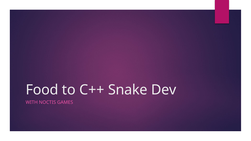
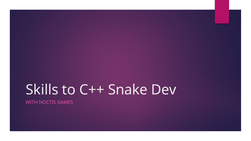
Food: Food -> Skills (42, 90)
